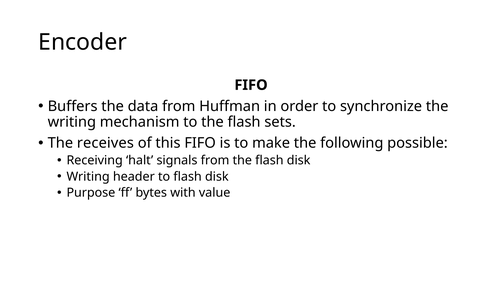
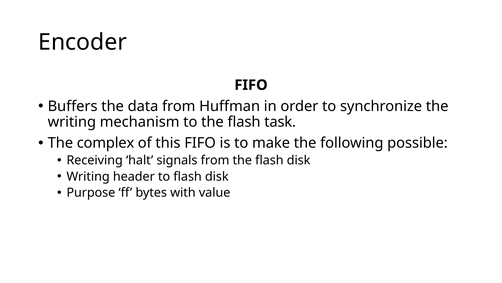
sets: sets -> task (280, 122)
receives: receives -> complex (106, 143)
